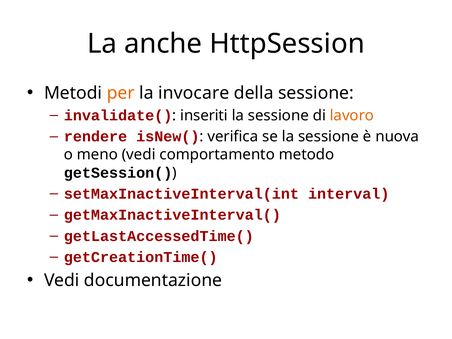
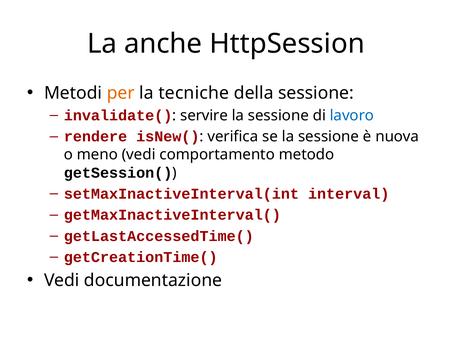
invocare: invocare -> tecniche (194, 93)
inseriti: inseriti -> servire (204, 116)
lavoro colour: orange -> blue (352, 116)
